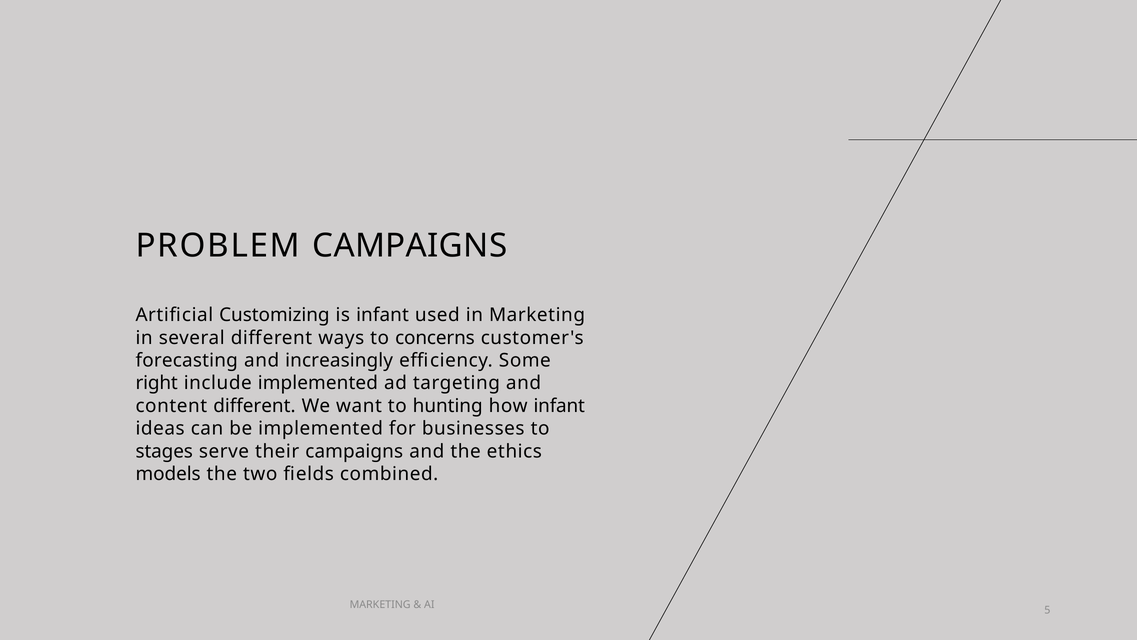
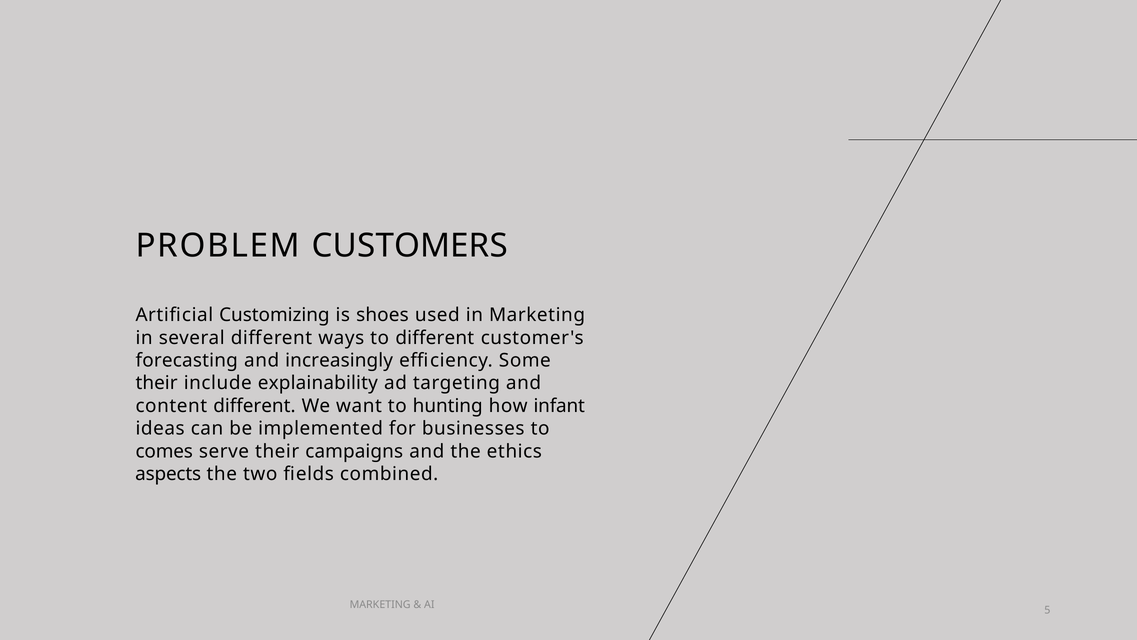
PROBLEM CAMPAIGNS: CAMPAIGNS -> CUSTOMERS (410, 246)
is infant: infant -> shoes (382, 315)
to concerns: concerns -> different (435, 338)
right: right -> their (157, 383)
include implemented: implemented -> explainability (318, 383)
stages: stages -> comes (164, 451)
models: models -> aspects (168, 474)
